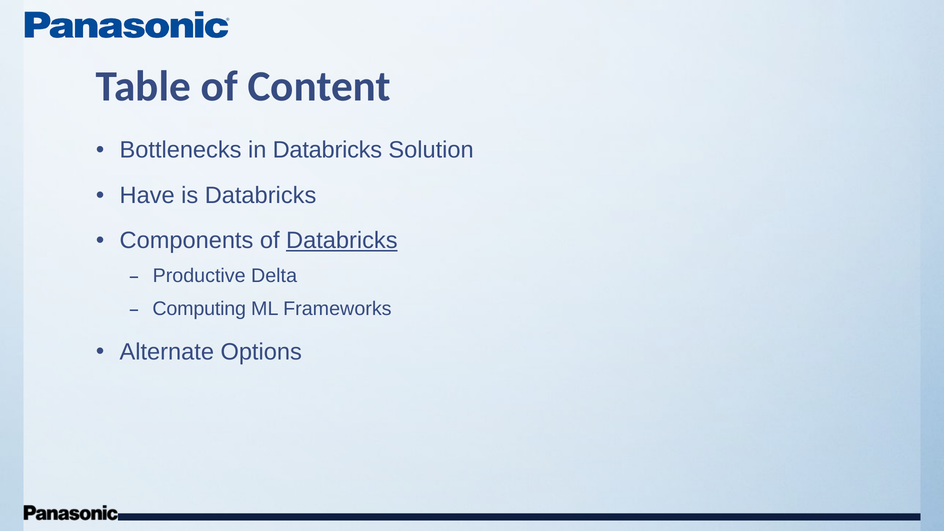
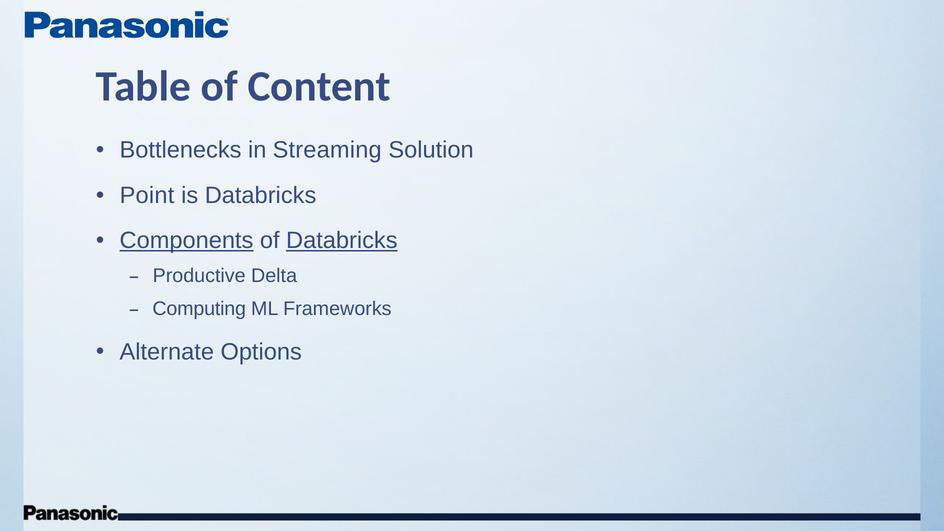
in Databricks: Databricks -> Streaming (327, 150)
Have: Have -> Point (147, 195)
Components underline: none -> present (186, 241)
